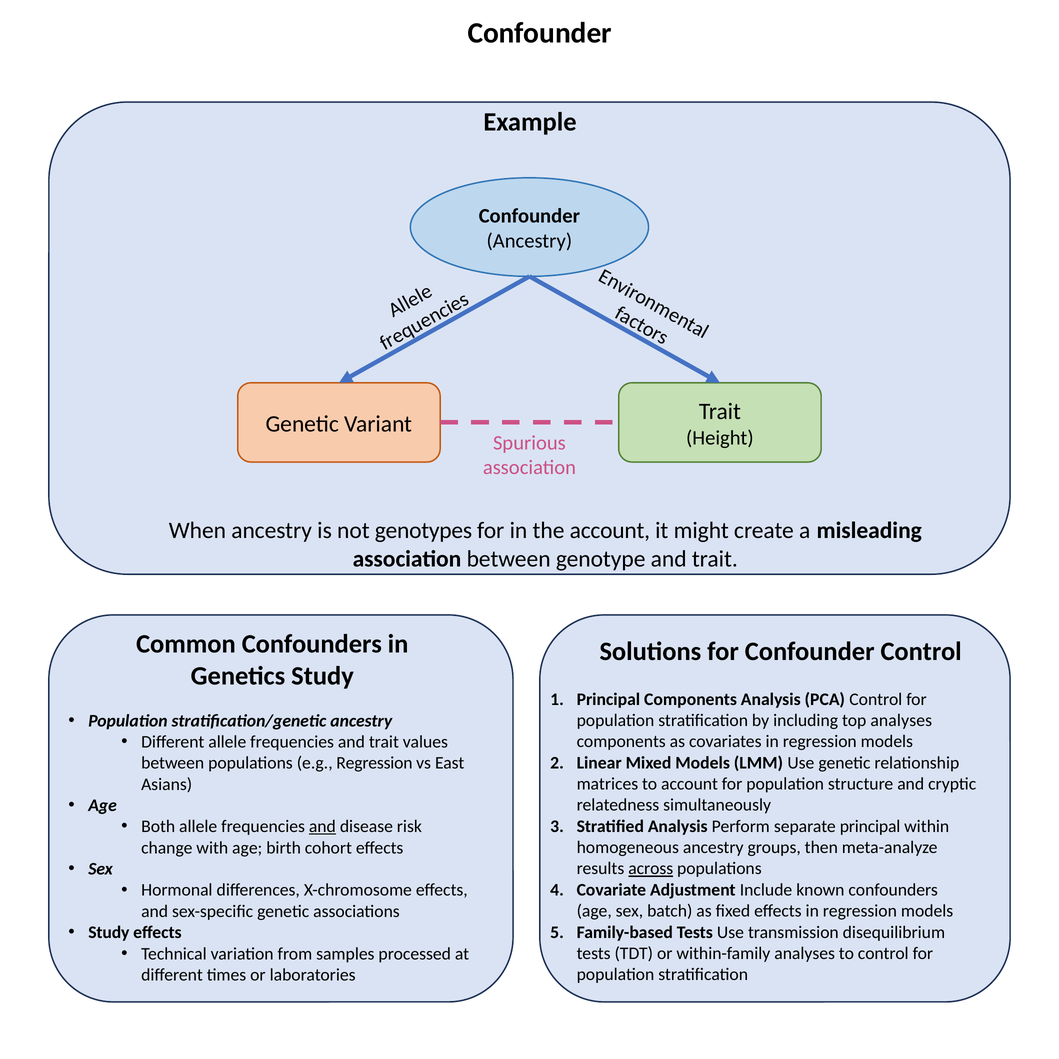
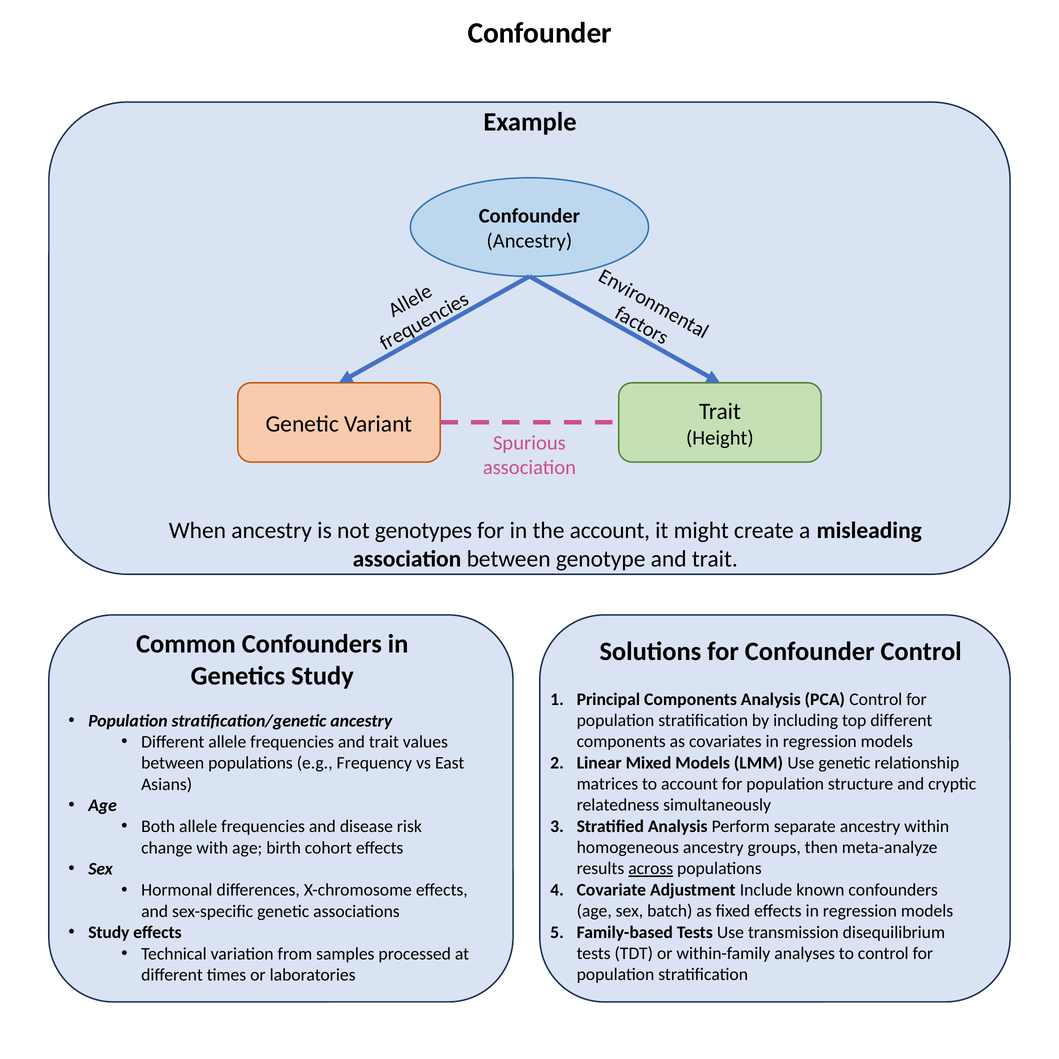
top analyses: analyses -> different (901, 720)
e.g Regression: Regression -> Frequency (374, 763)
and underline: present -> none (322, 827)
separate principal: principal -> ancestry (870, 826)
